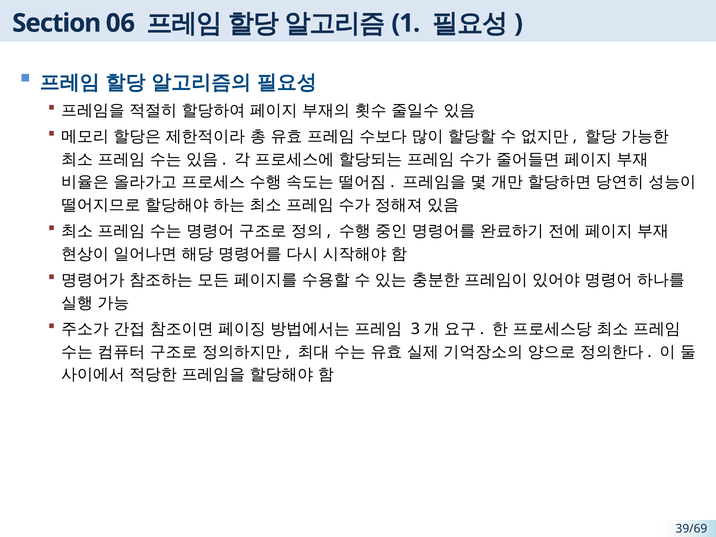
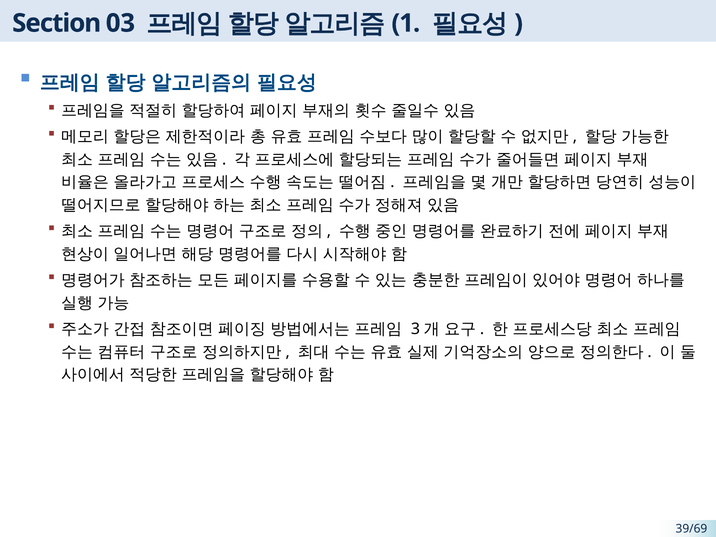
06: 06 -> 03 (120, 23)
